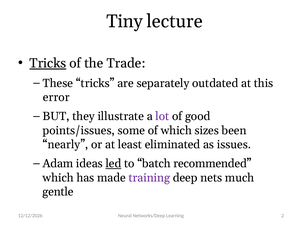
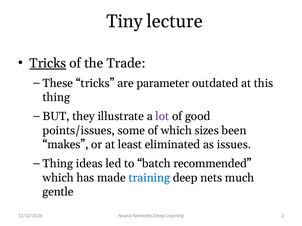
separately: separately -> parameter (163, 83)
error: error -> thing (56, 97)
nearly: nearly -> makes (66, 145)
Adam: Adam -> Thing (58, 164)
led underline: present -> none (113, 164)
training colour: purple -> blue (149, 178)
